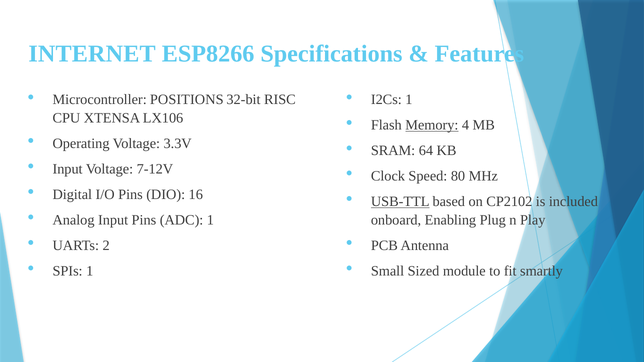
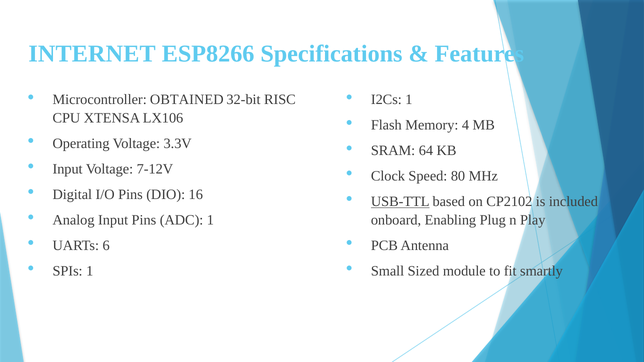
POSITIONS: POSITIONS -> OBTAINED (187, 100)
Memory underline: present -> none (432, 125)
2: 2 -> 6 (106, 246)
